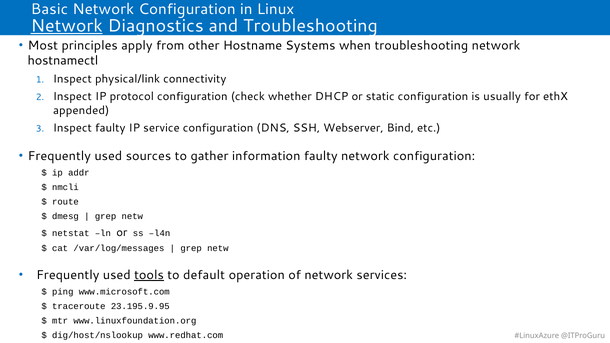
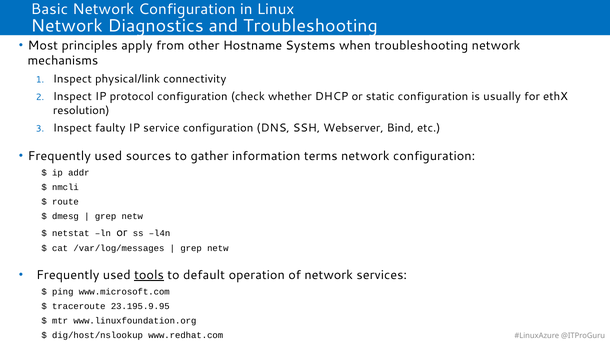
Network underline: present -> none (67, 26)
hostnamectl: hostnamectl -> mechanisms (63, 61)
appended: appended -> resolution (81, 110)
information faulty: faulty -> terms (321, 156)
